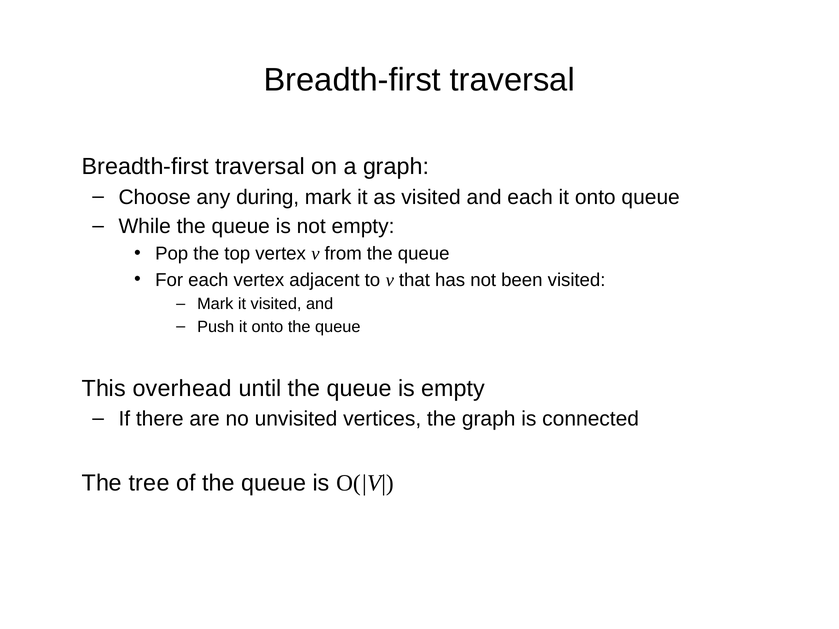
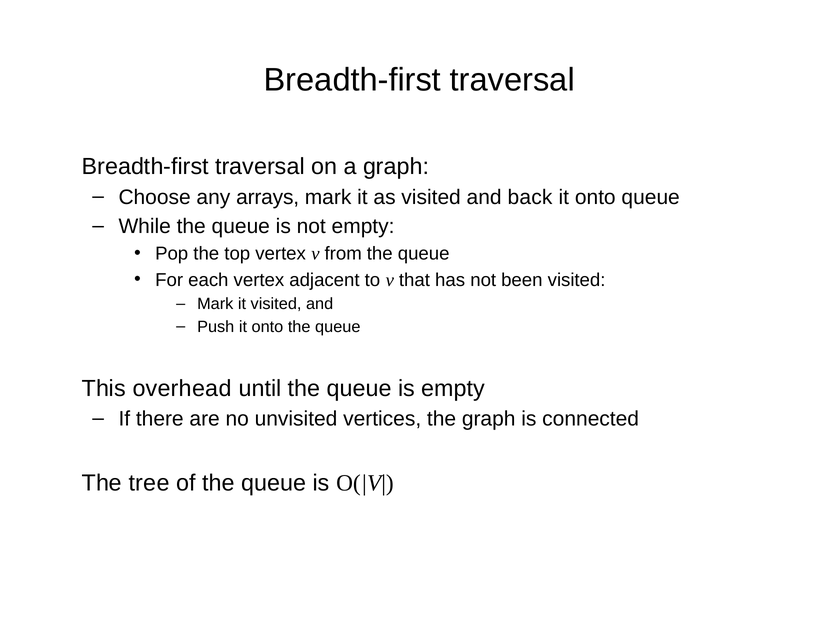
during: during -> arrays (268, 197)
and each: each -> back (530, 197)
